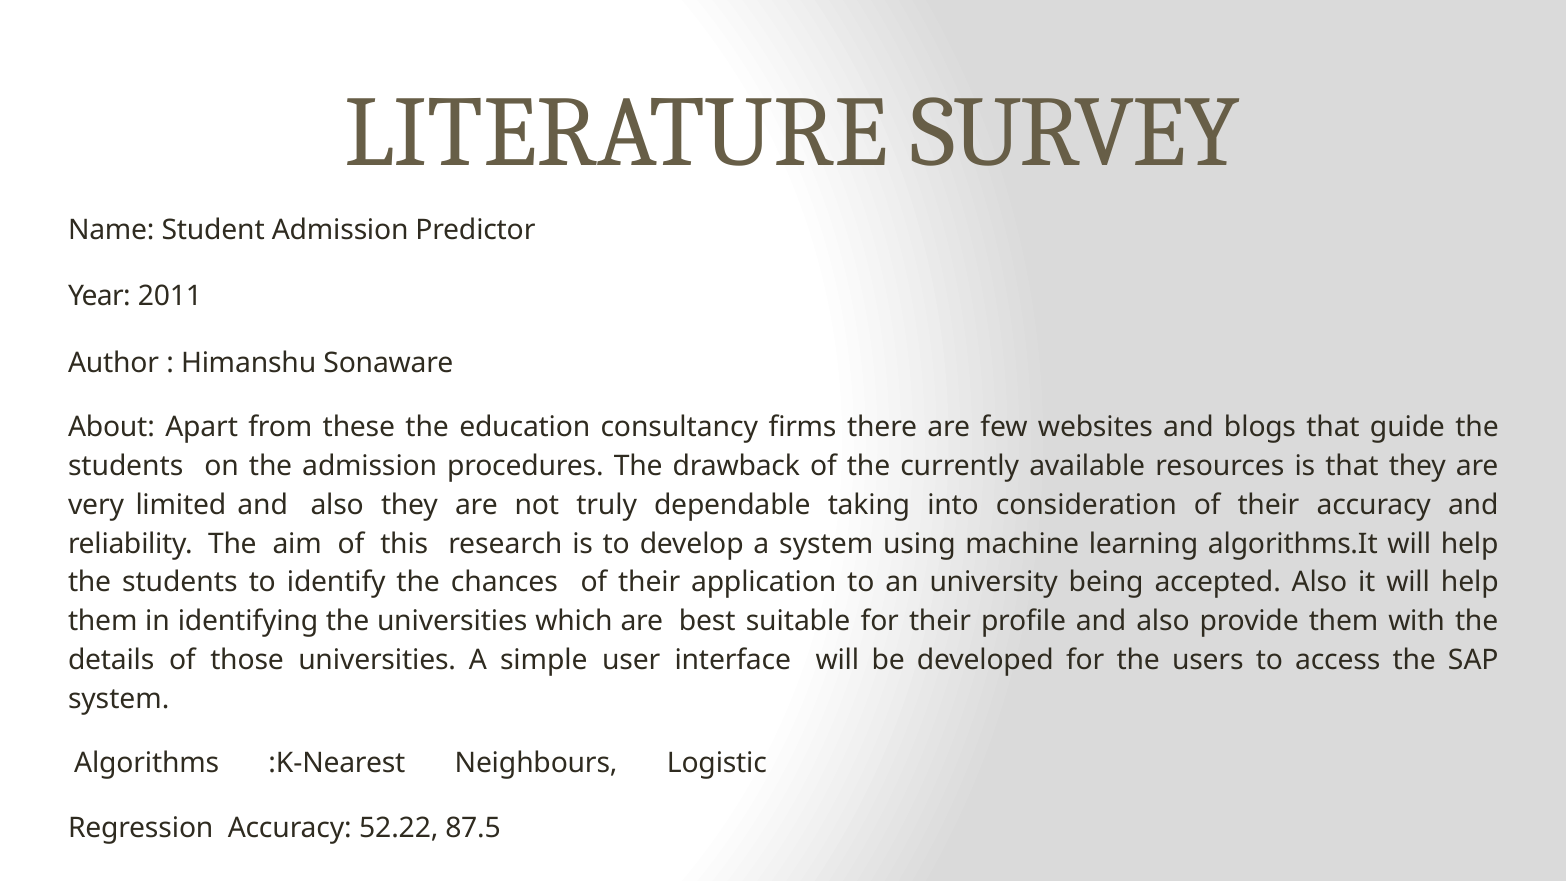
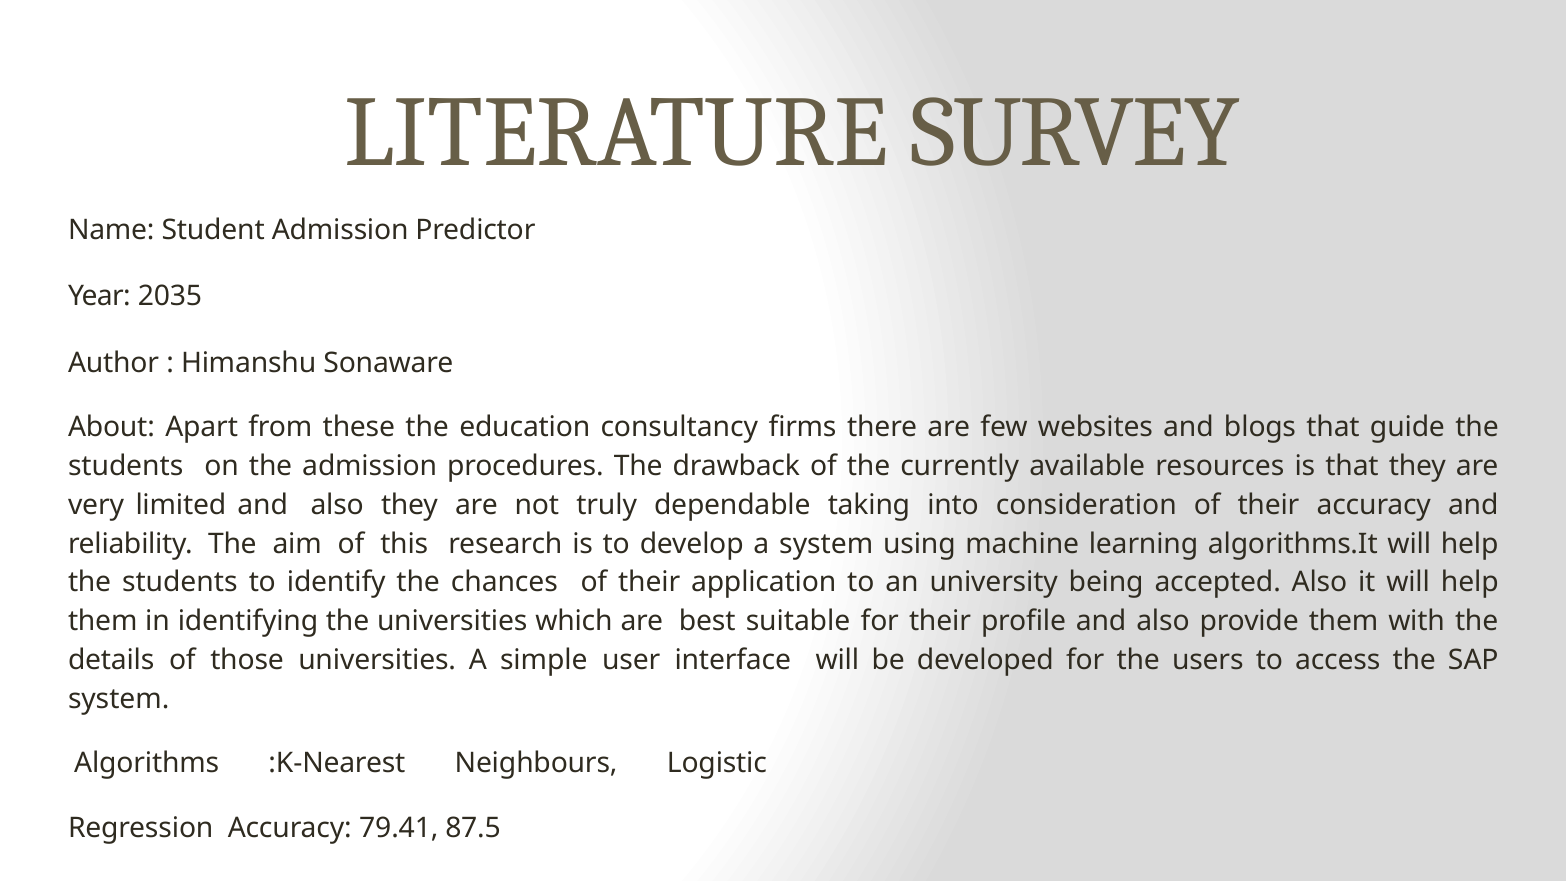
2011: 2011 -> 2035 (170, 296)
52.22: 52.22 -> 79.41 (399, 828)
